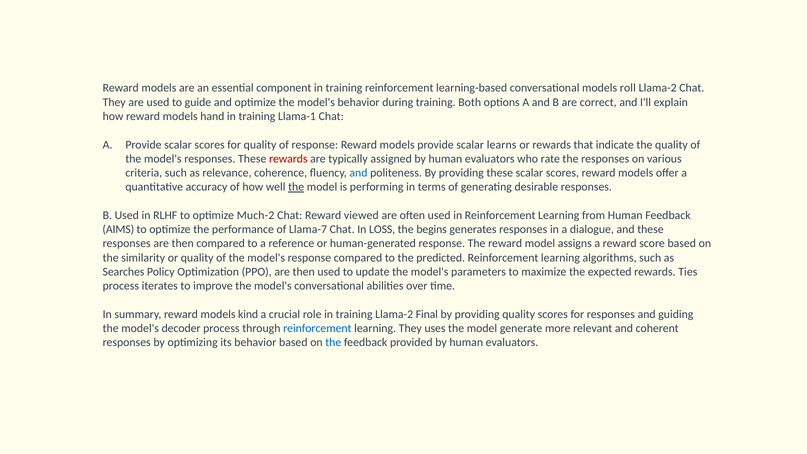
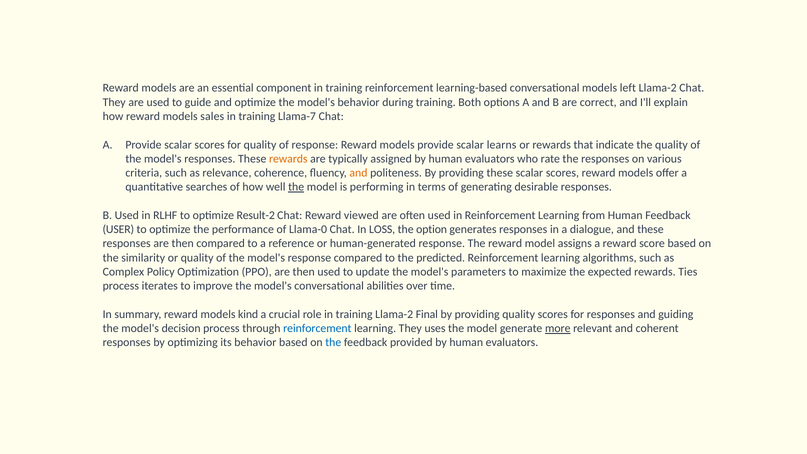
roll: roll -> left (628, 88)
hand: hand -> sales (212, 116)
Llama-1: Llama-1 -> Llama-7 (297, 116)
rewards colour: red -> orange (288, 159)
and colour: blue -> orange (358, 173)
accuracy: accuracy -> searches (207, 187)
Much-2: Much-2 -> Result-2 (256, 215)
AIMS: AIMS -> USER (118, 229)
Llama-7: Llama-7 -> Llama-0 (308, 229)
begins: begins -> option (432, 229)
Searches: Searches -> Complex (123, 272)
decoder: decoder -> decision (181, 328)
more underline: none -> present (558, 328)
